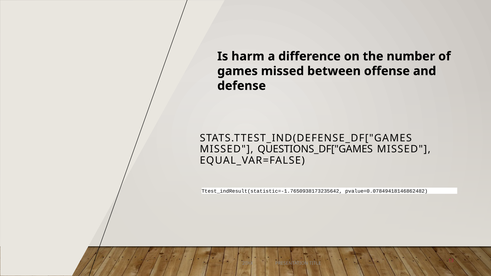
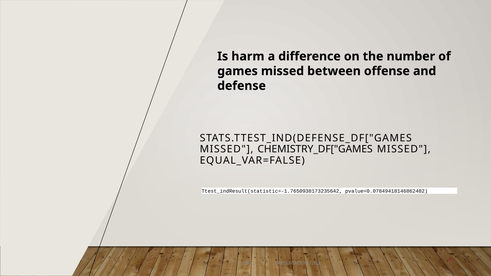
QUESTIONS_DF["GAMES: QUESTIONS_DF["GAMES -> CHEMISTRY_DF["GAMES (315, 149)
